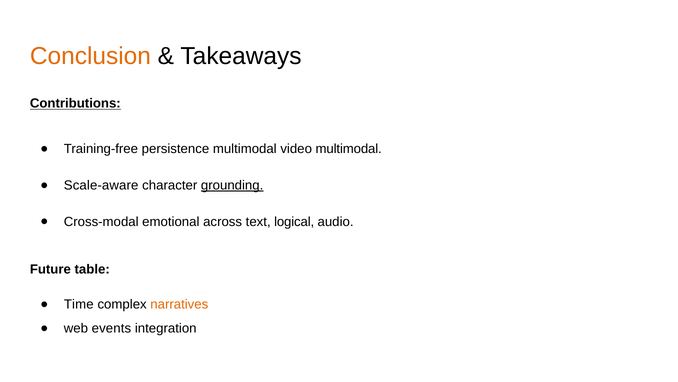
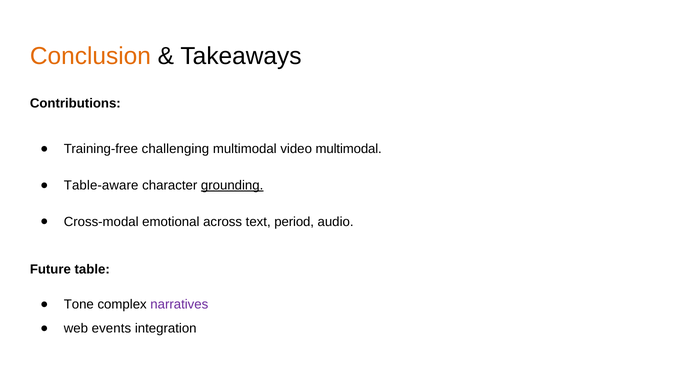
Contributions underline: present -> none (75, 103)
persistence: persistence -> challenging (175, 149)
Scale-aware: Scale-aware -> Table-aware (101, 185)
logical: logical -> period (294, 221)
Time: Time -> Tone (79, 304)
narratives colour: orange -> purple (179, 304)
